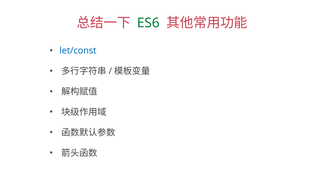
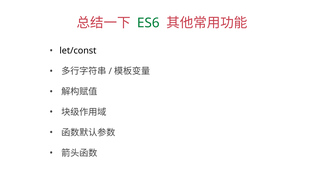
let/const colour: blue -> black (78, 51)
